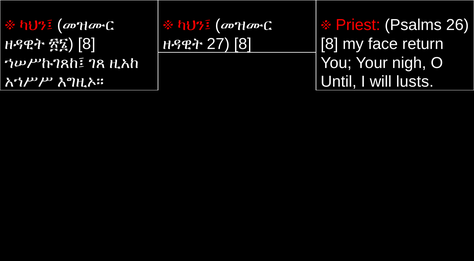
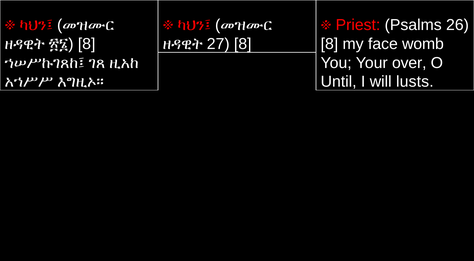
return: return -> womb (423, 44)
nigh: nigh -> over (409, 63)
